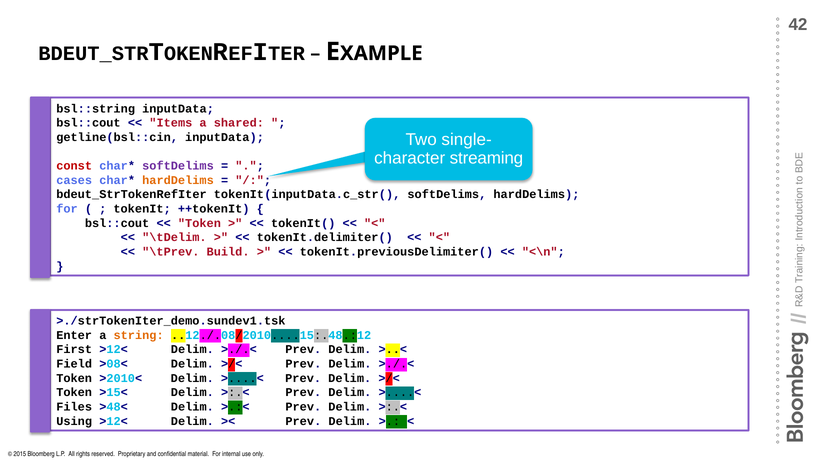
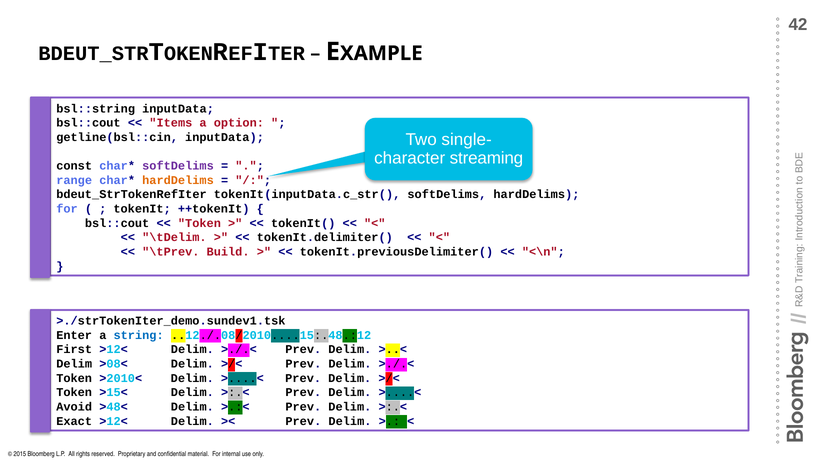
shared: shared -> option (239, 123)
const colour: red -> black (74, 166)
cases: cases -> range (74, 180)
string colour: orange -> blue (139, 335)
Field: Field -> Delim (74, 364)
Files: Files -> Avoid (74, 406)
Using: Using -> Exact (74, 421)
